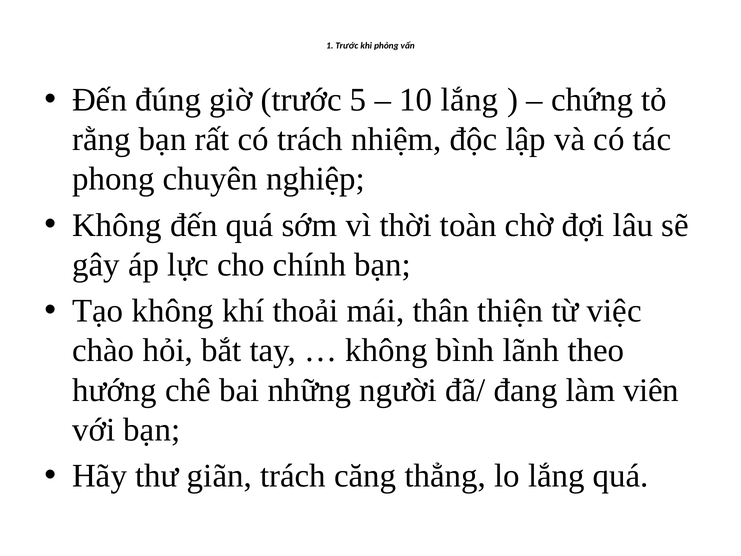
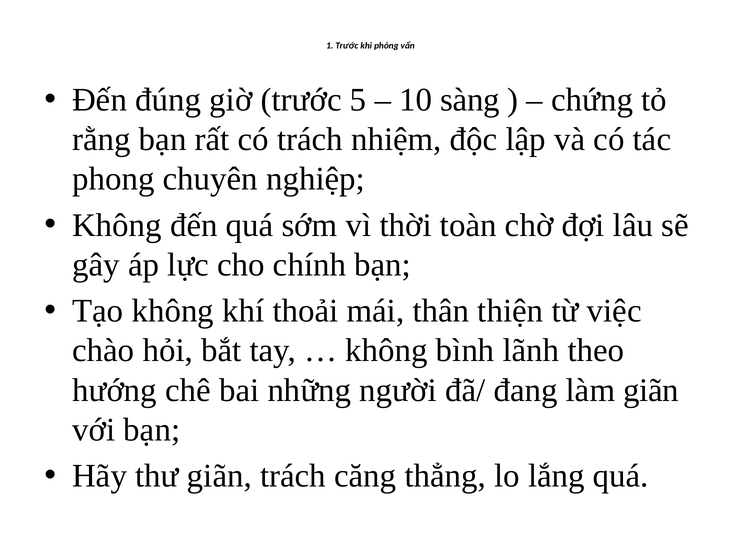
10 lắng: lắng -> sàng (470, 100)
làm viên: viên -> giãn (651, 390)
